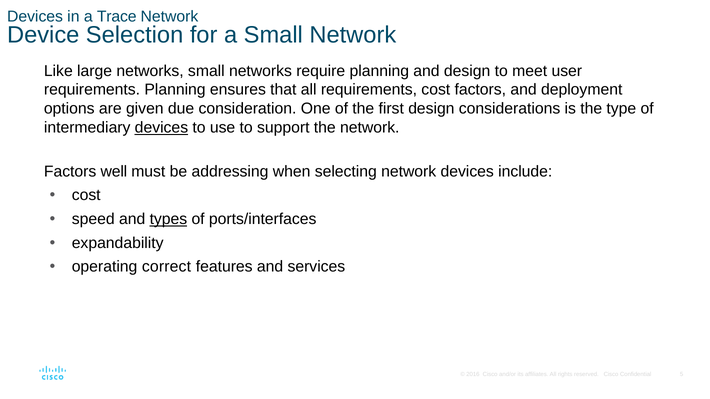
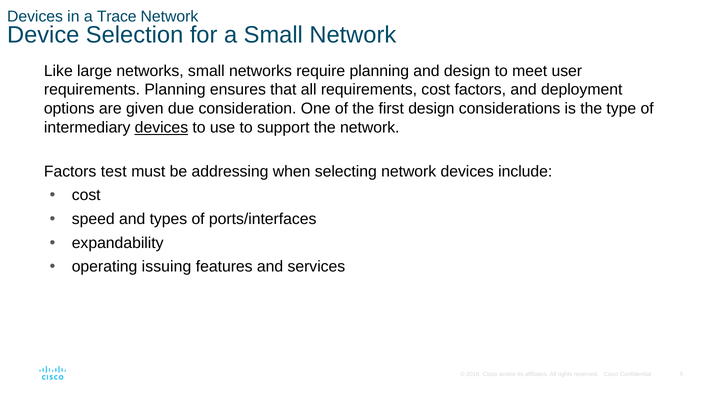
well: well -> test (114, 172)
types underline: present -> none (168, 219)
correct: correct -> issuing (167, 267)
